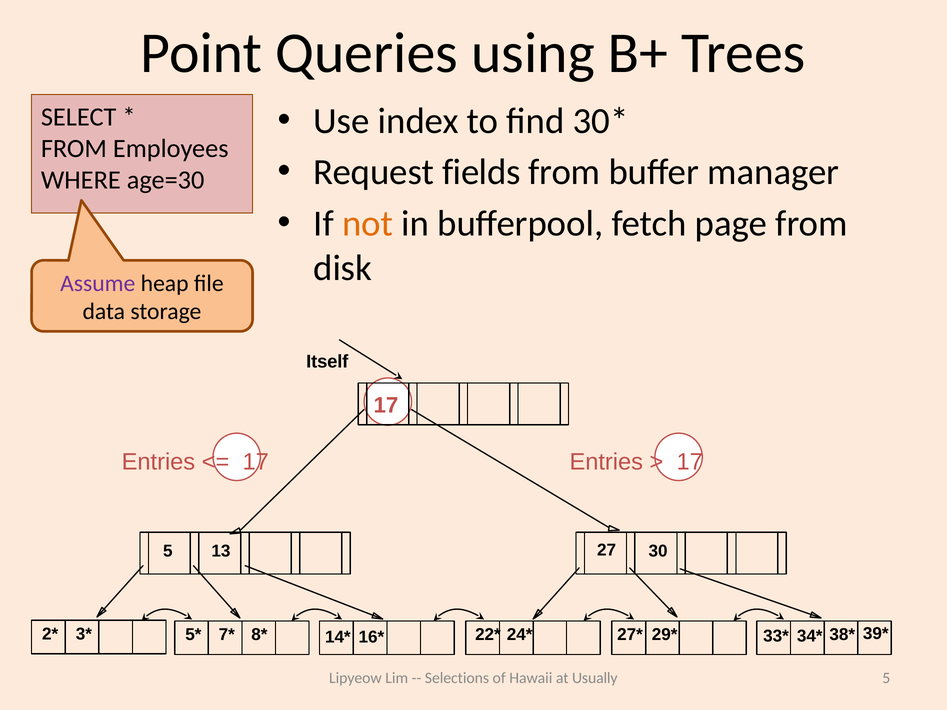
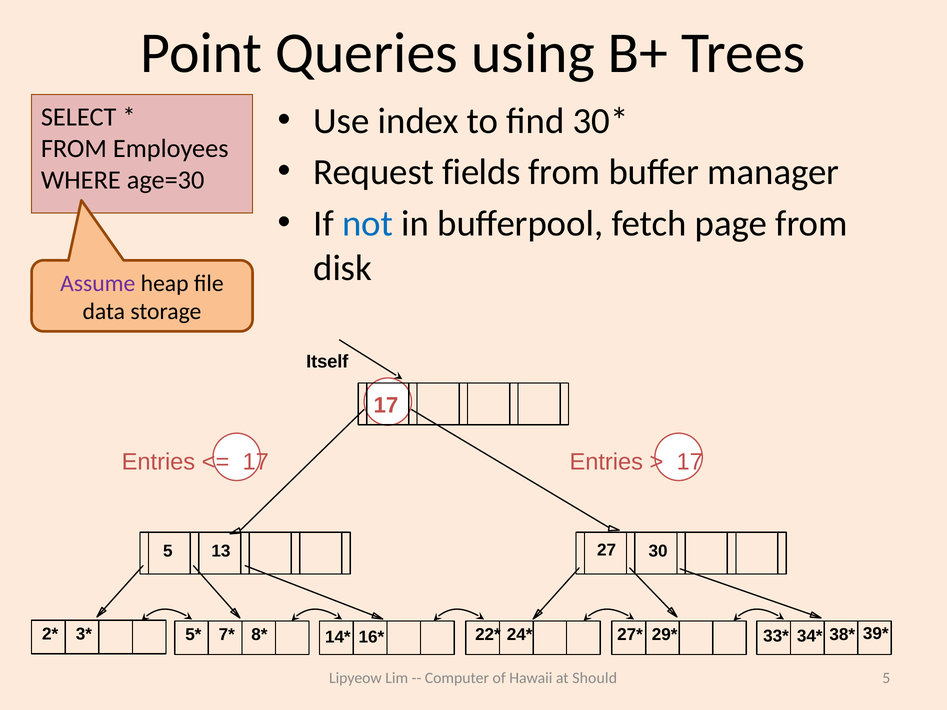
not colour: orange -> blue (368, 224)
Selections: Selections -> Computer (457, 678)
Usually: Usually -> Should (595, 678)
